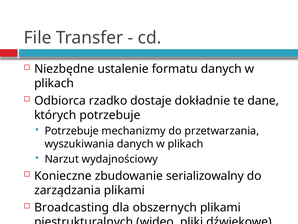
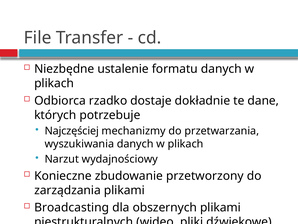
Potrzebuje: Potrzebuje -> Najczęściej (72, 131)
serializowalny: serializowalny -> przetworzony (205, 175)
